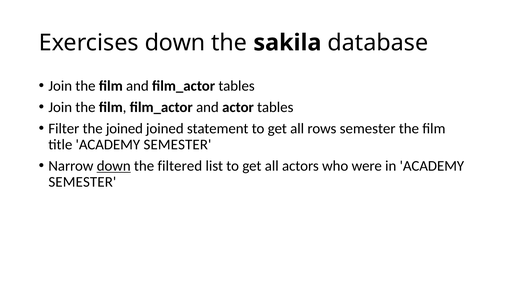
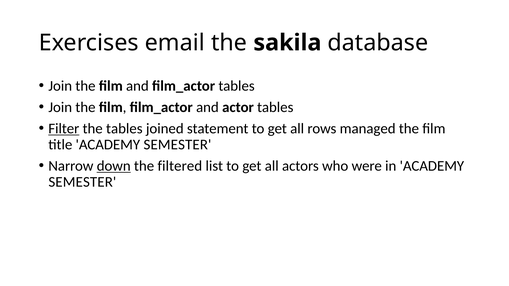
Exercises down: down -> email (175, 43)
Filter underline: none -> present (64, 129)
the joined: joined -> tables (124, 129)
rows semester: semester -> managed (368, 129)
